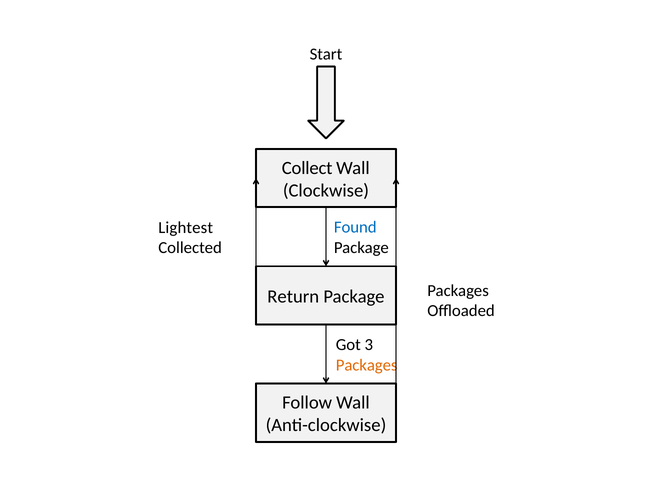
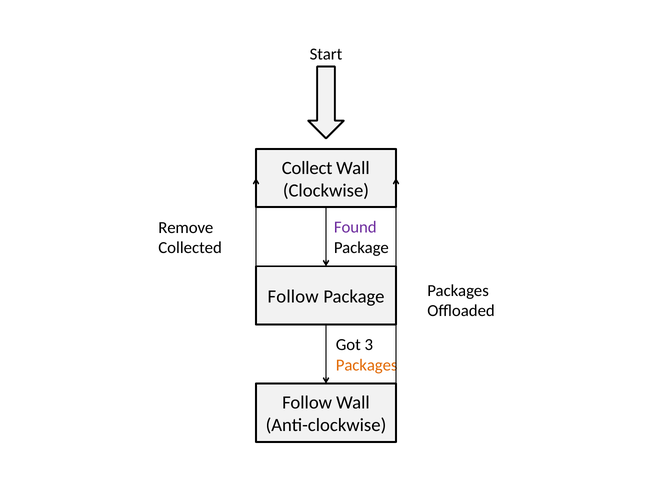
Found colour: blue -> purple (355, 227)
Lightest: Lightest -> Remove (186, 228)
Return: Return -> Follow (293, 297)
